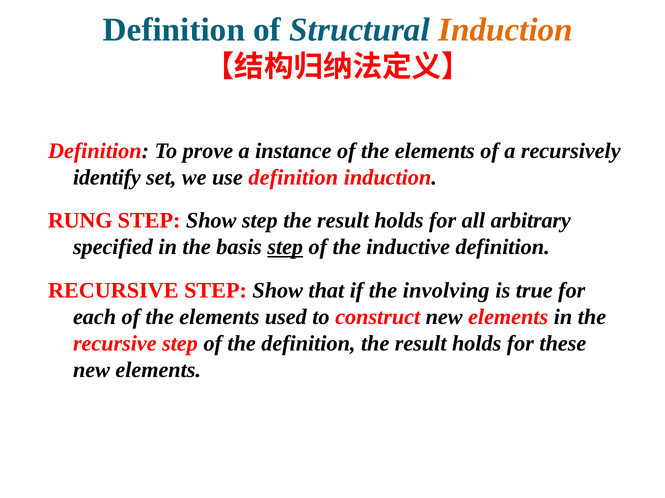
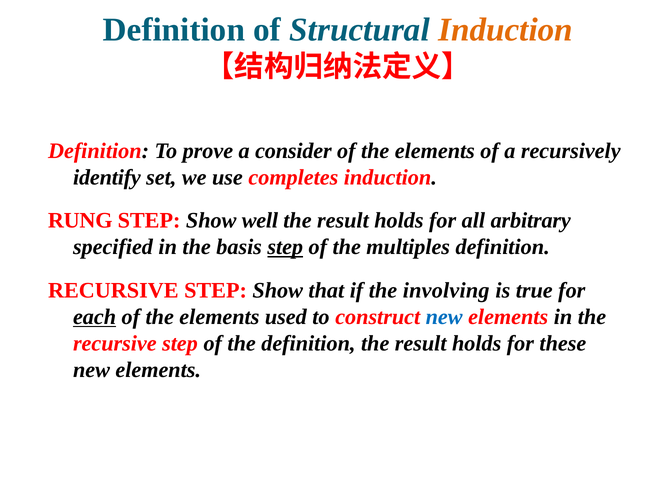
instance: instance -> consider (293, 151)
use definition: definition -> completes (293, 178)
Show step: step -> well (260, 221)
inductive: inductive -> multiples (408, 248)
each underline: none -> present (95, 317)
new colour: black -> blue (444, 317)
